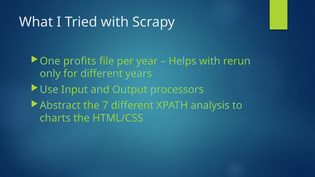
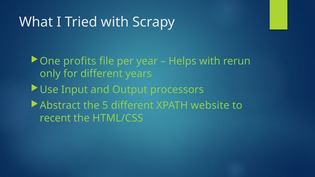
7: 7 -> 5 (105, 106)
analysis: analysis -> website (210, 106)
charts: charts -> recent (55, 118)
